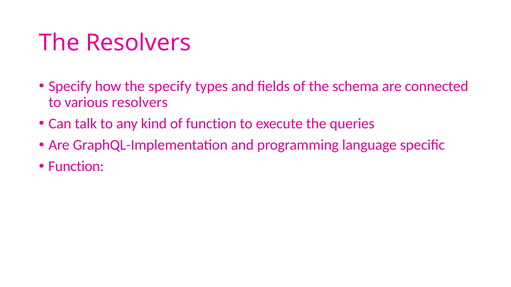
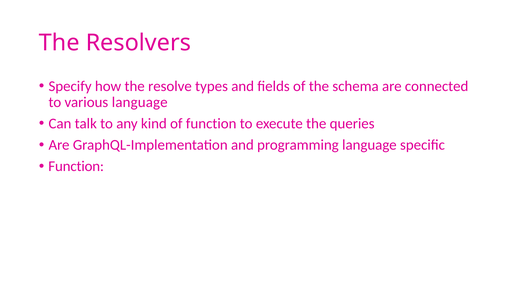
the specify: specify -> resolve (170, 86)
various resolvers: resolvers -> language (140, 102)
